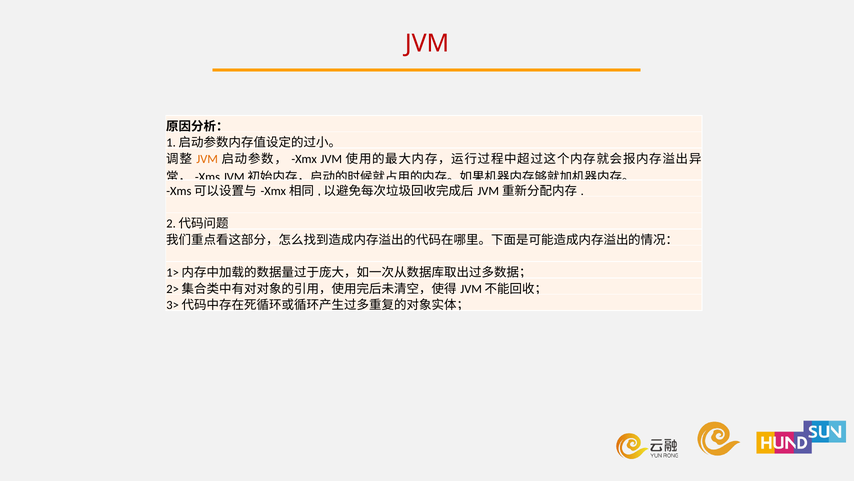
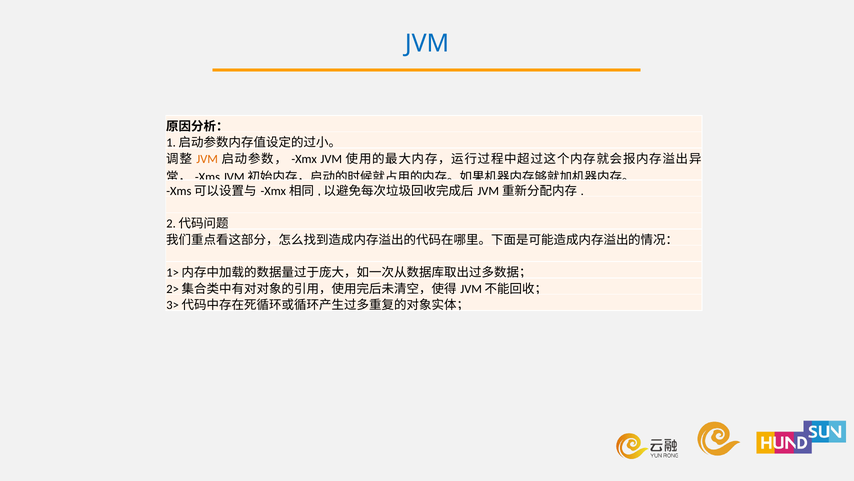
JVM colour: red -> blue (427, 43)
